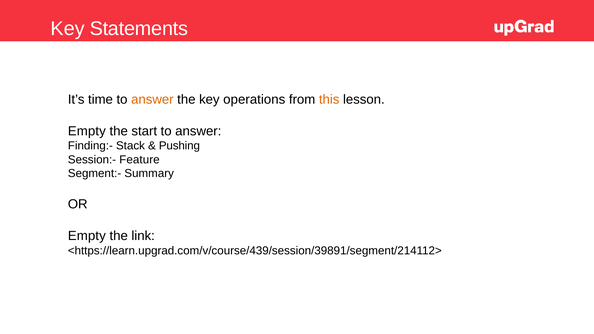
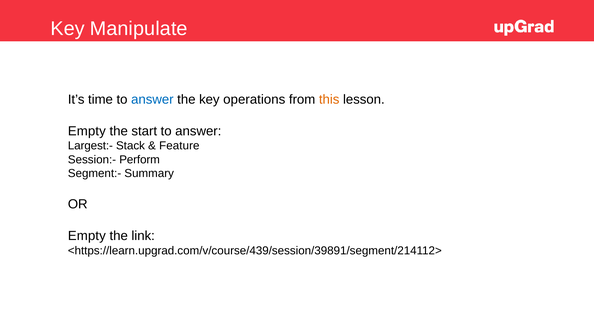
Statements: Statements -> Manipulate (139, 29)
answer colour: orange -> blue (152, 99)
Finding:-: Finding:- -> Largest:- (90, 146)
Pushing: Pushing -> Feature (179, 146)
Feature: Feature -> Perform (140, 160)
